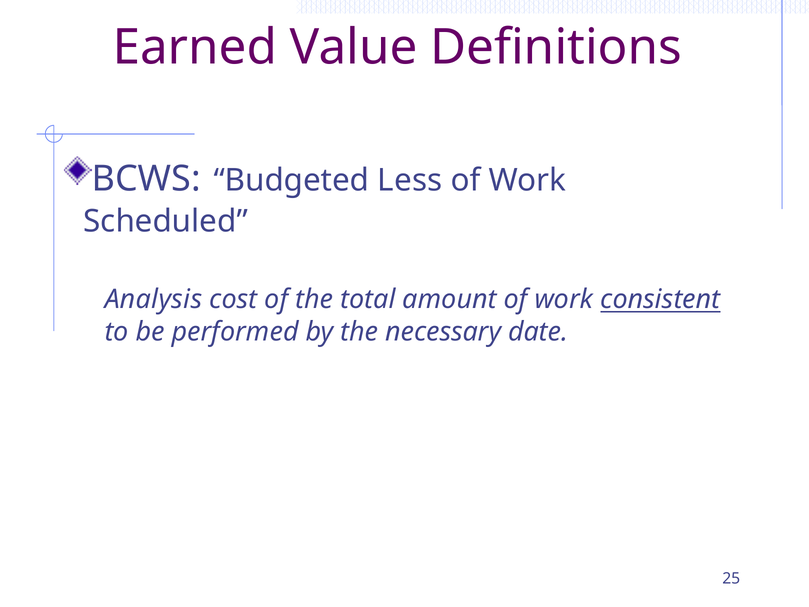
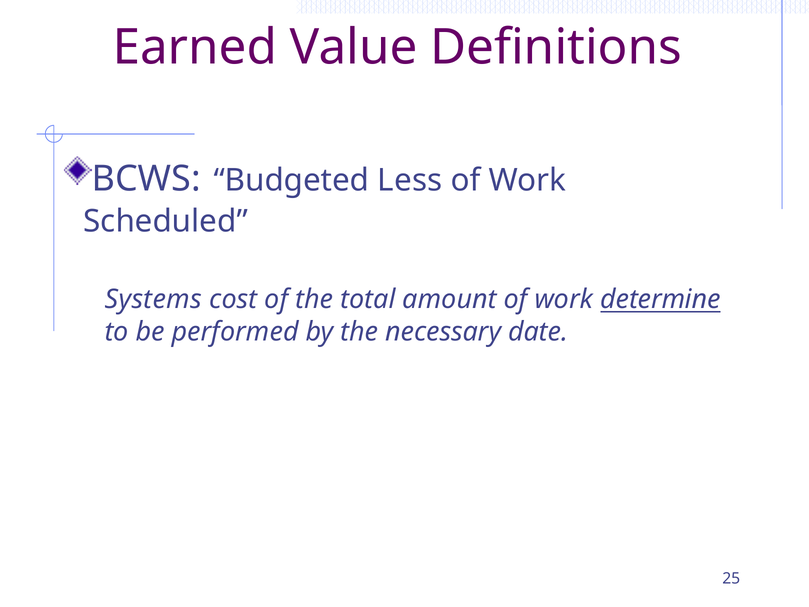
Analysis: Analysis -> Systems (153, 299)
consistent: consistent -> determine (661, 299)
